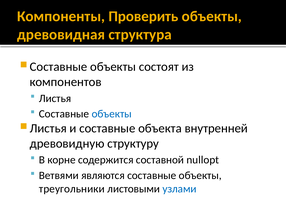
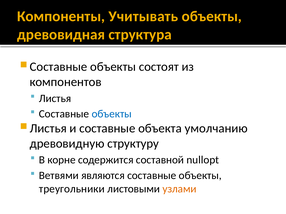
Проверить: Проверить -> Учитывать (143, 16)
внутренней: внутренней -> умолчанию (216, 129)
узлами colour: blue -> orange (180, 189)
